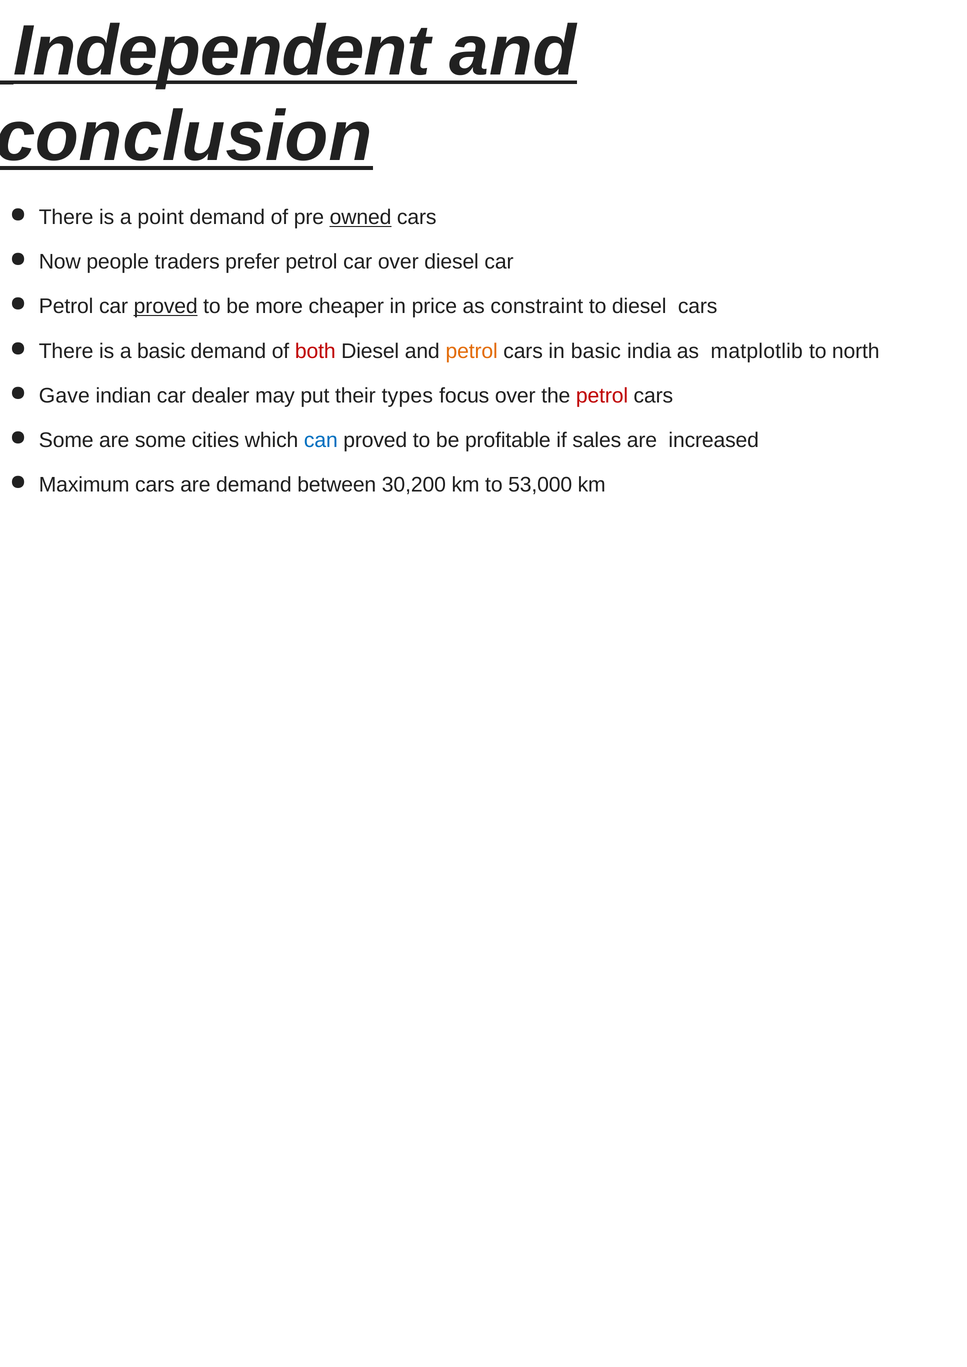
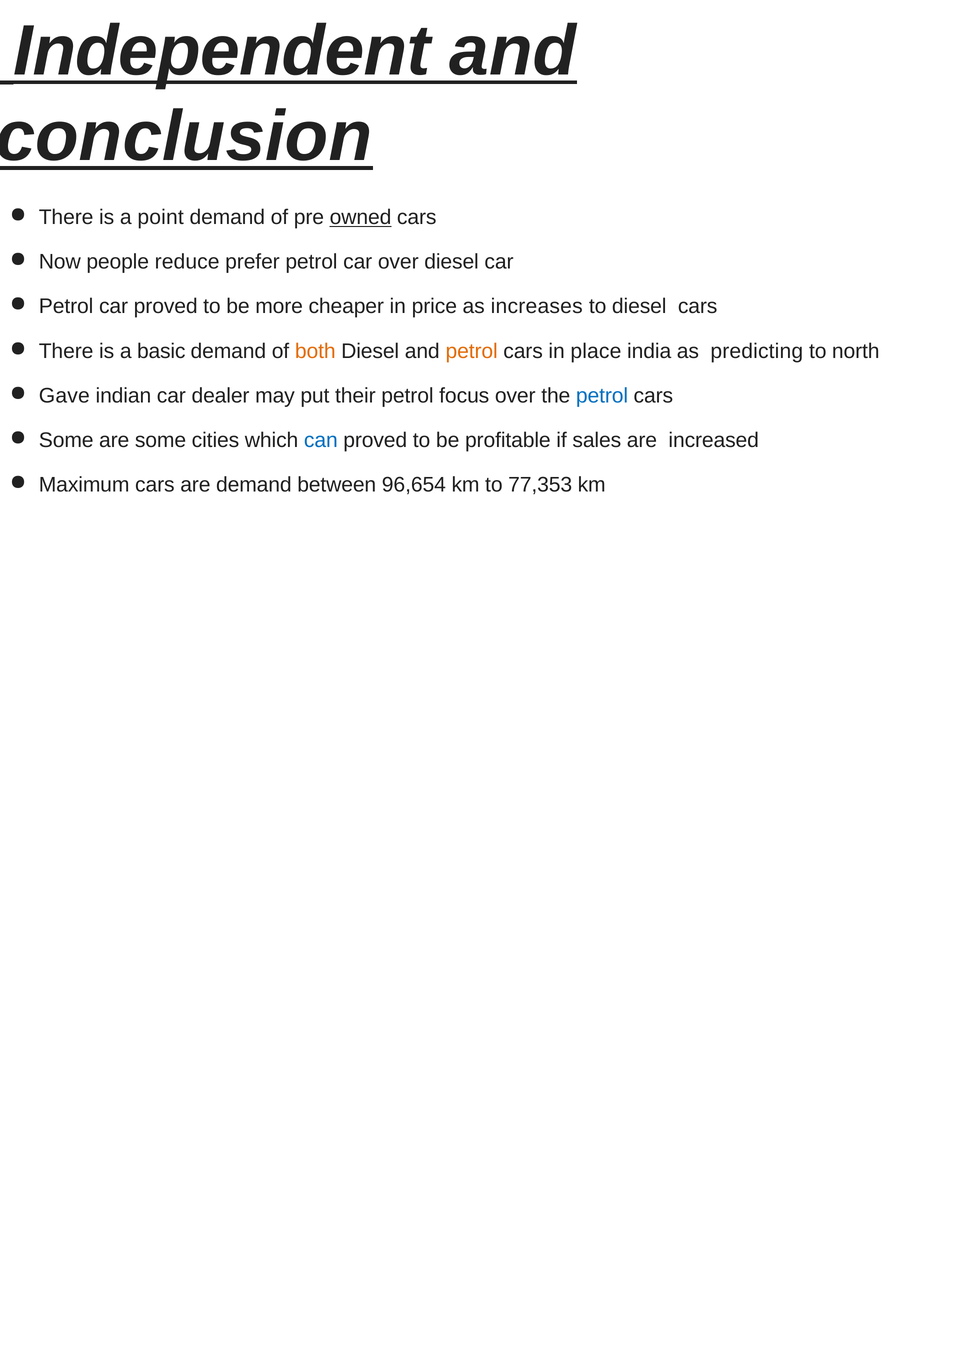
traders: traders -> reduce (187, 262)
proved underline: present -> none (166, 306)
constraint: constraint -> increases (537, 306)
both colour: red -> orange (315, 351)
in basic: basic -> place (596, 351)
matplotlib: matplotlib -> predicting (757, 351)
their types: types -> petrol (407, 395)
petrol colour: red -> blue (602, 395)
30,200: 30,200 -> 96,654 (414, 484)
53,000: 53,000 -> 77,353 (540, 484)
